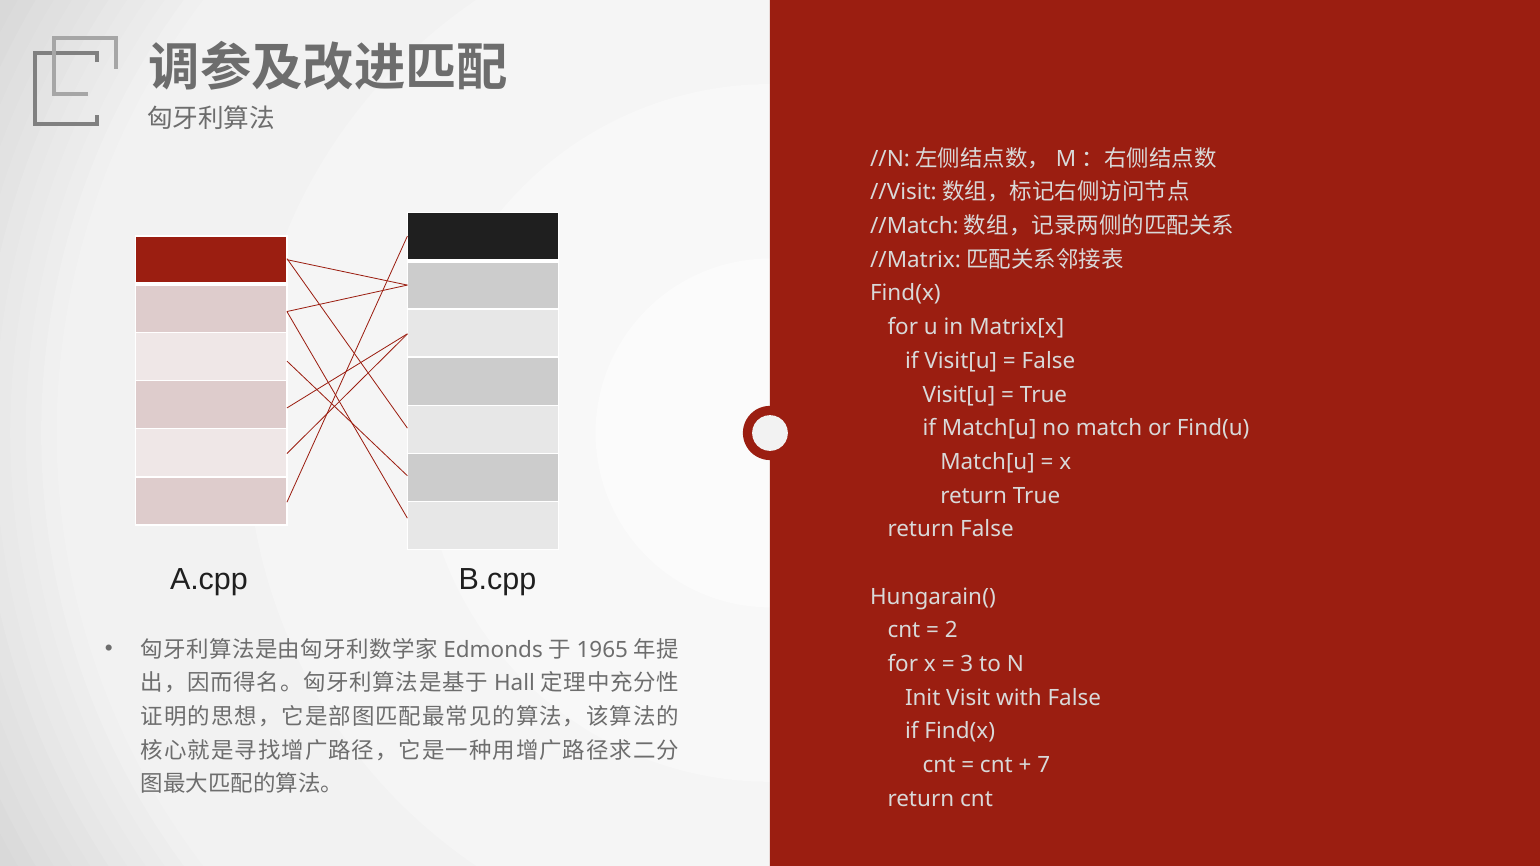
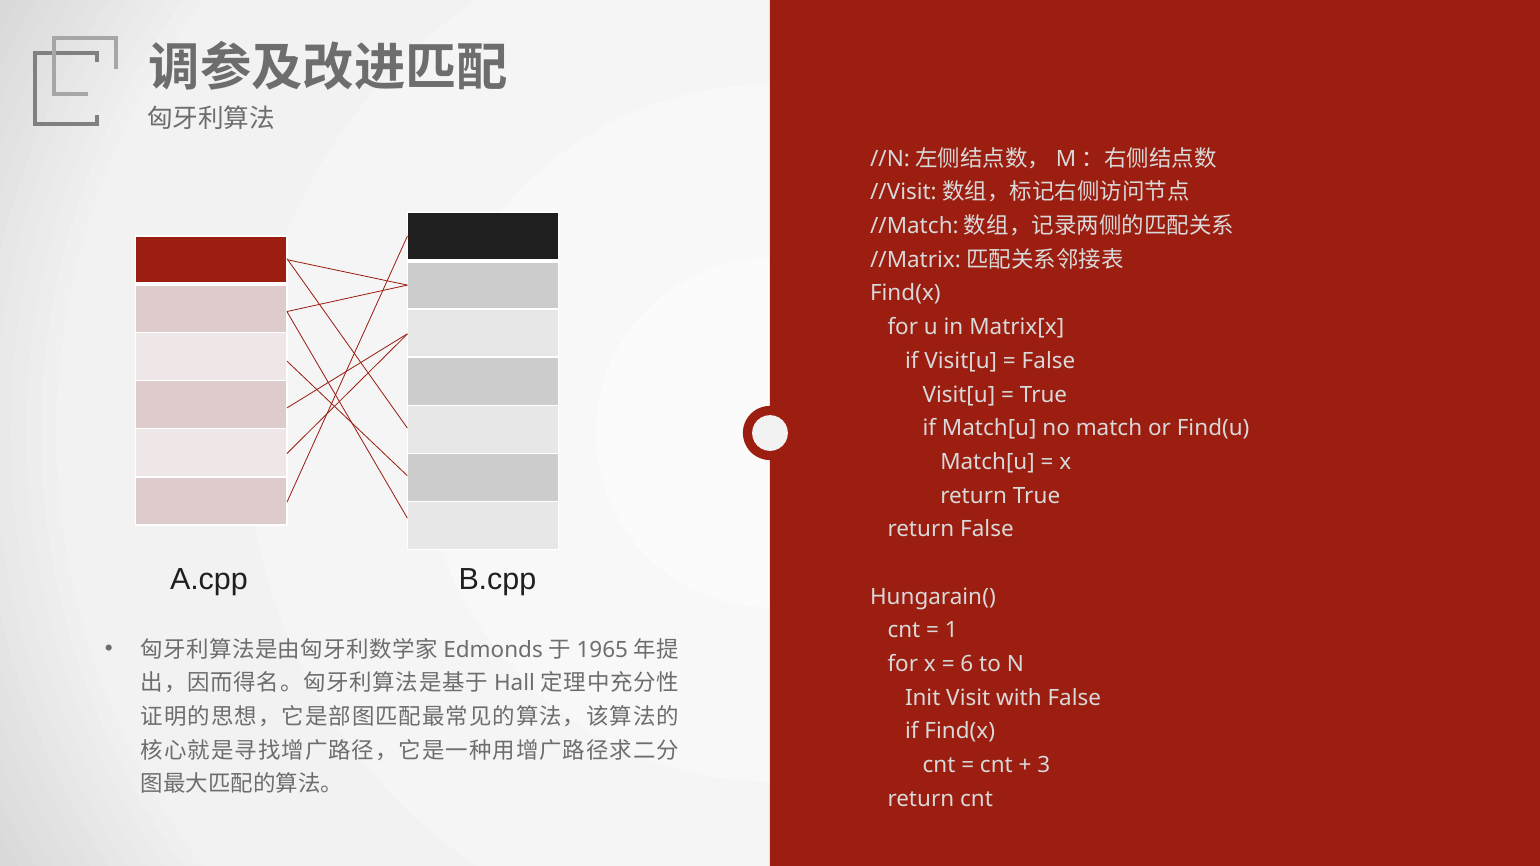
2: 2 -> 1 (951, 631)
3: 3 -> 6 (967, 664)
7: 7 -> 3 (1044, 765)
